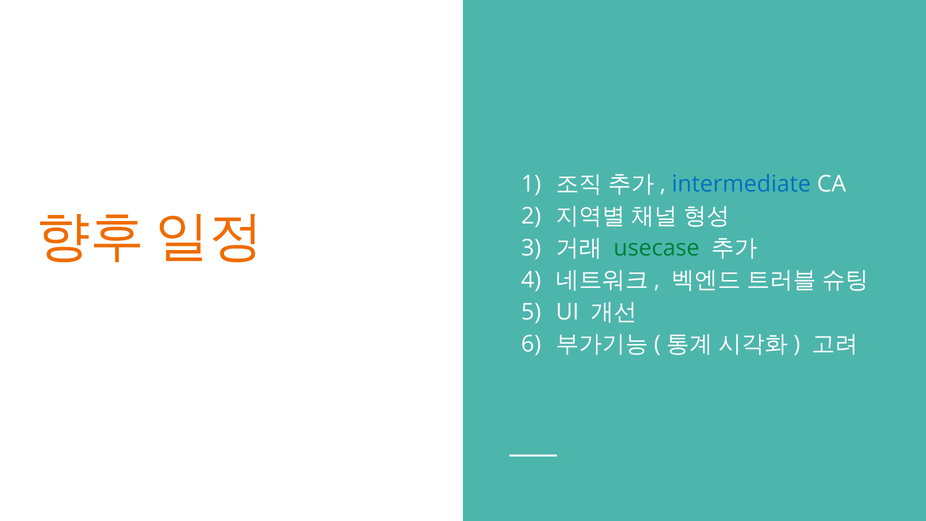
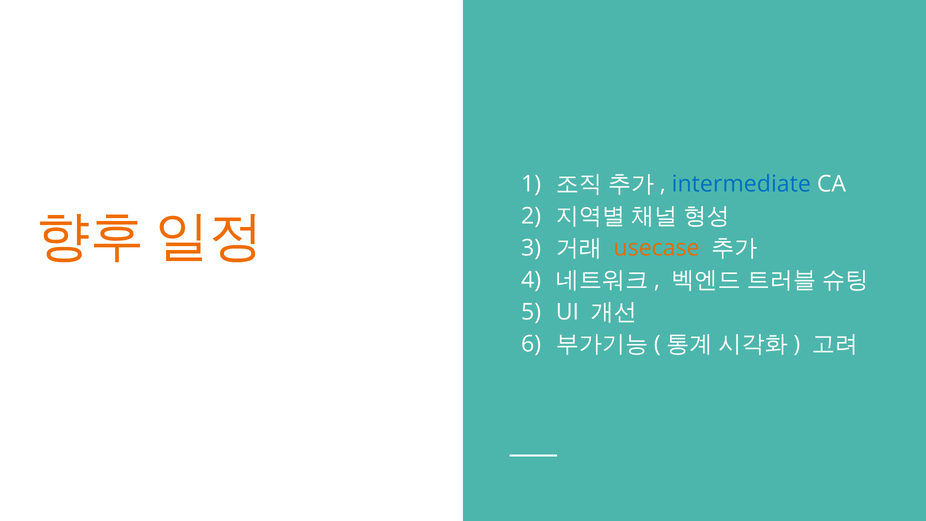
usecase colour: green -> orange (657, 248)
